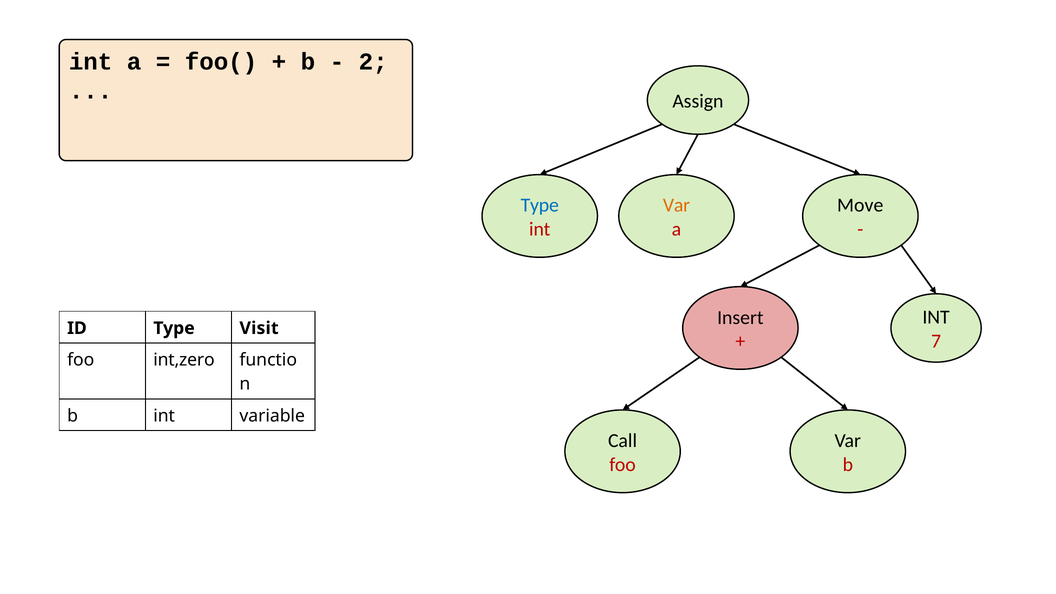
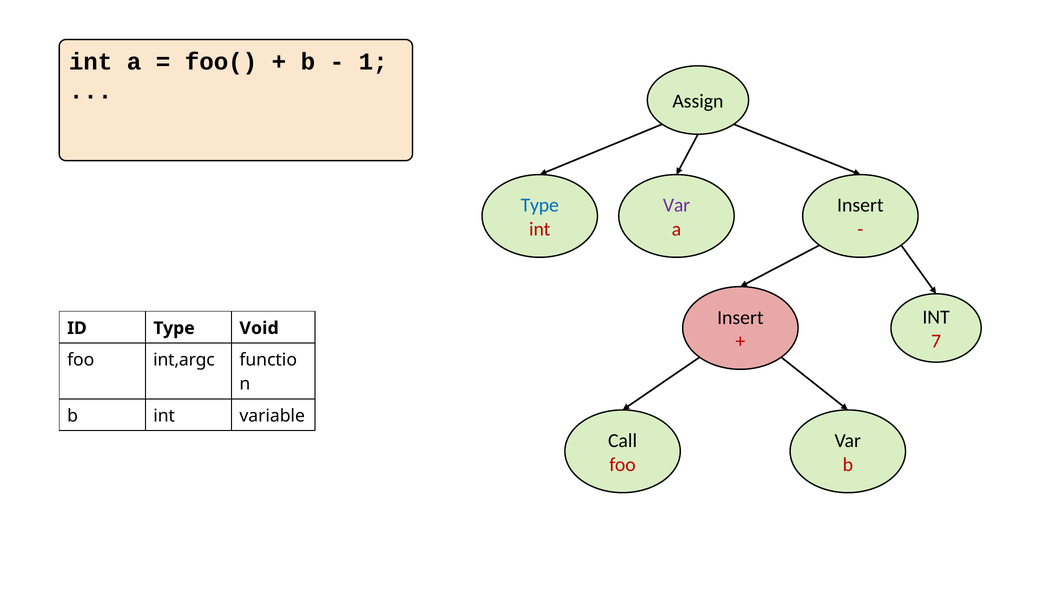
2: 2 -> 1 (373, 62)
Var colour: orange -> purple (677, 205)
Move: Move -> Insert (860, 205)
Visit: Visit -> Void (259, 328)
int,zero: int,zero -> int,argc (184, 360)
